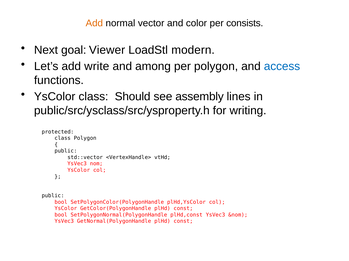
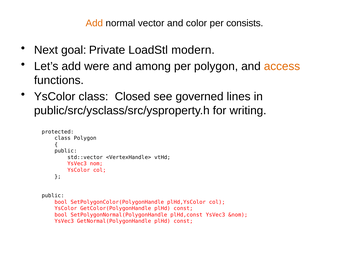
Viewer: Viewer -> Private (107, 50)
write: write -> were (97, 67)
access colour: blue -> orange (282, 67)
Should: Should -> Closed (133, 97)
assembly: assembly -> governed (200, 97)
